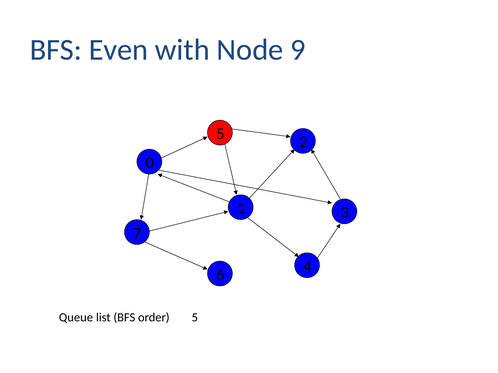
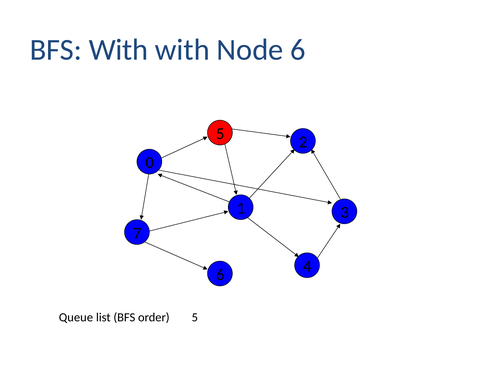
BFS Even: Even -> With (119, 50)
Node 9: 9 -> 6 (298, 50)
